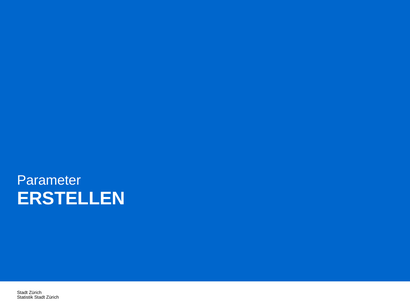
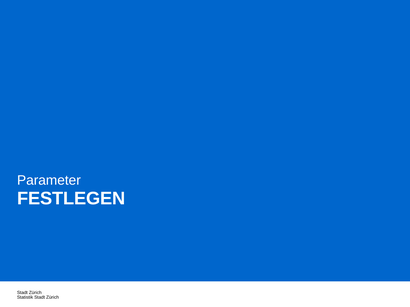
ERSTELLEN: ERSTELLEN -> FESTLEGEN (71, 199)
